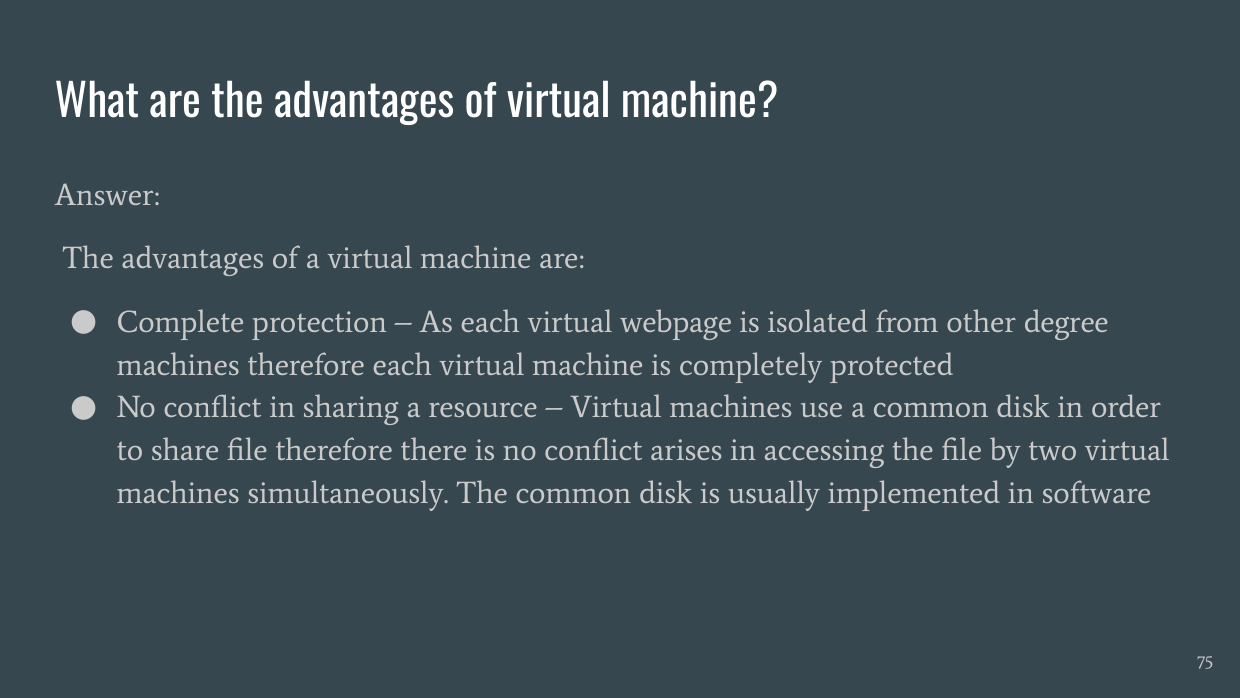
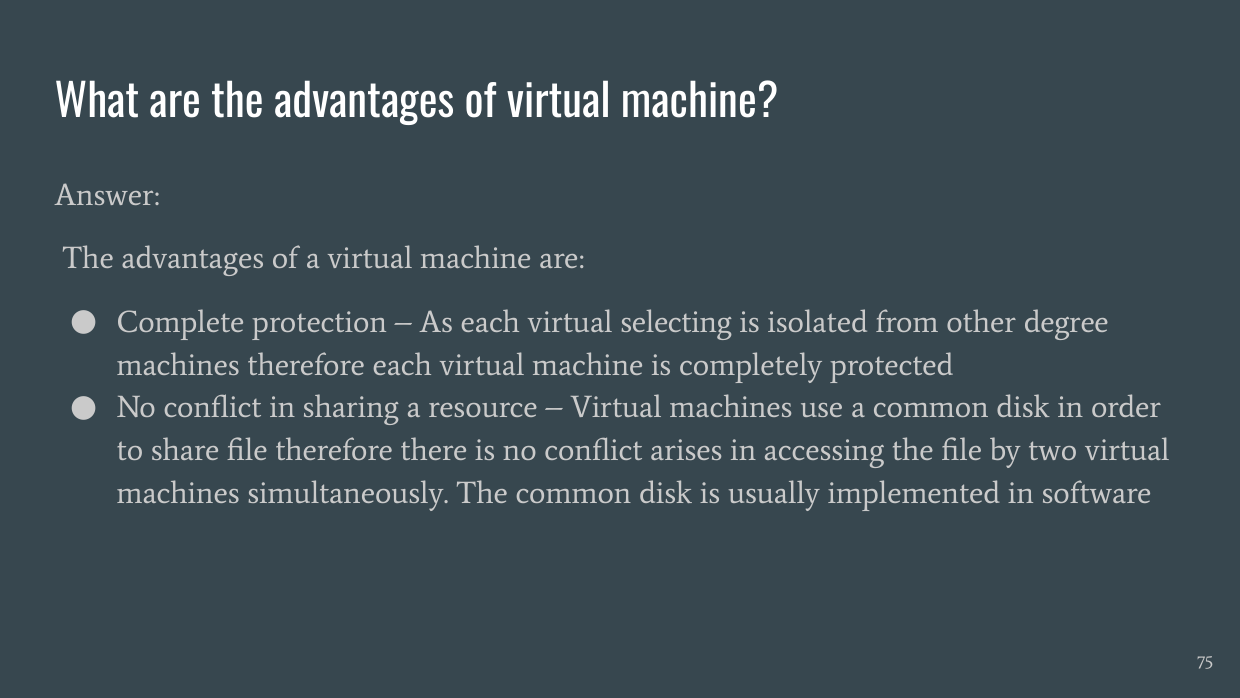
webpage: webpage -> selecting (676, 322)
